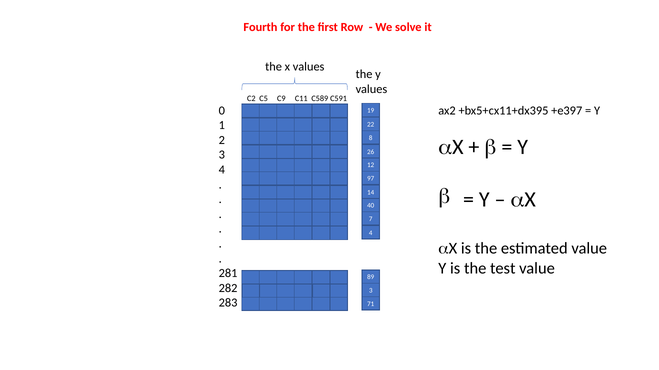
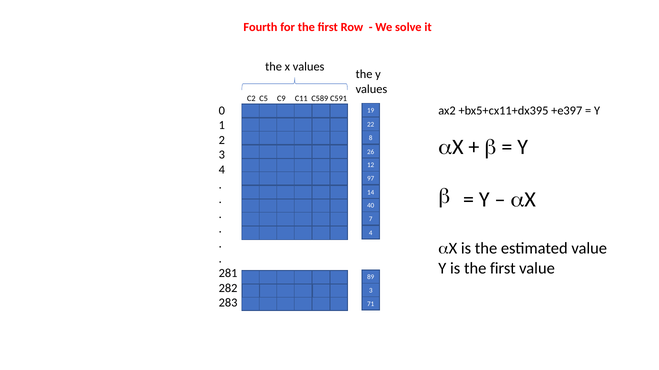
is the test: test -> first (503, 269)
